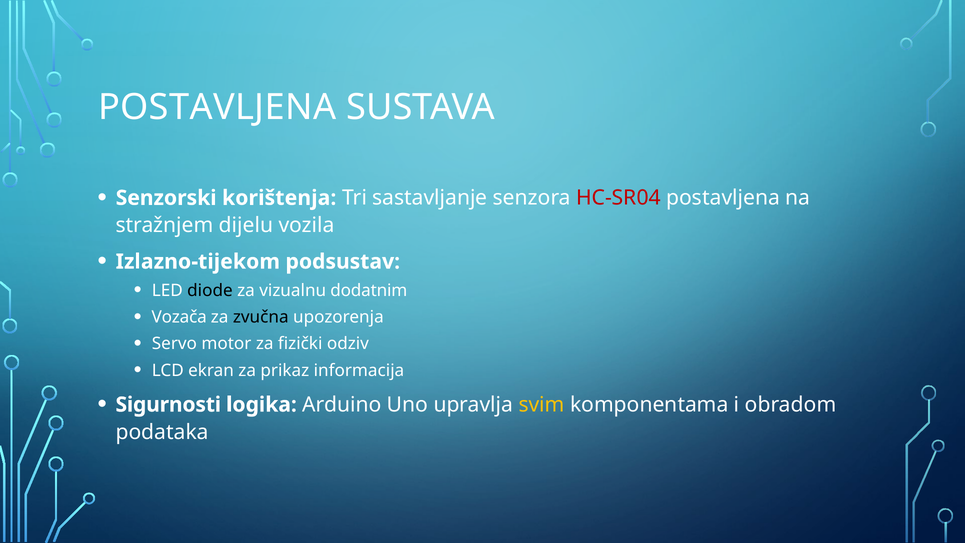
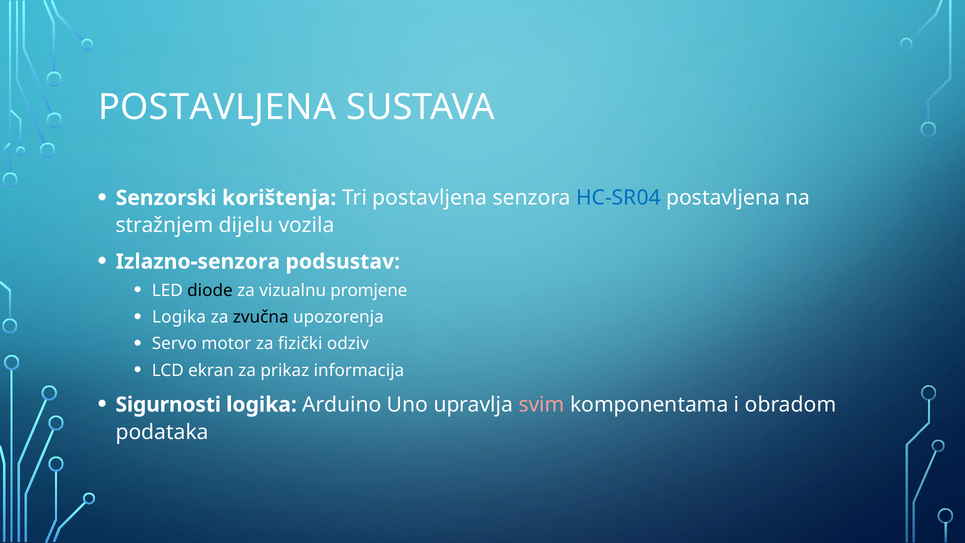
Tri sastavljanje: sastavljanje -> postavljena (430, 198)
HC-SR04 colour: red -> blue (618, 198)
Izlazno-tijekom: Izlazno-tijekom -> Izlazno-senzora (198, 262)
dodatnim: dodatnim -> promjene (369, 290)
Vozača: Vozača -> Logika (179, 317)
svim colour: yellow -> pink (542, 405)
